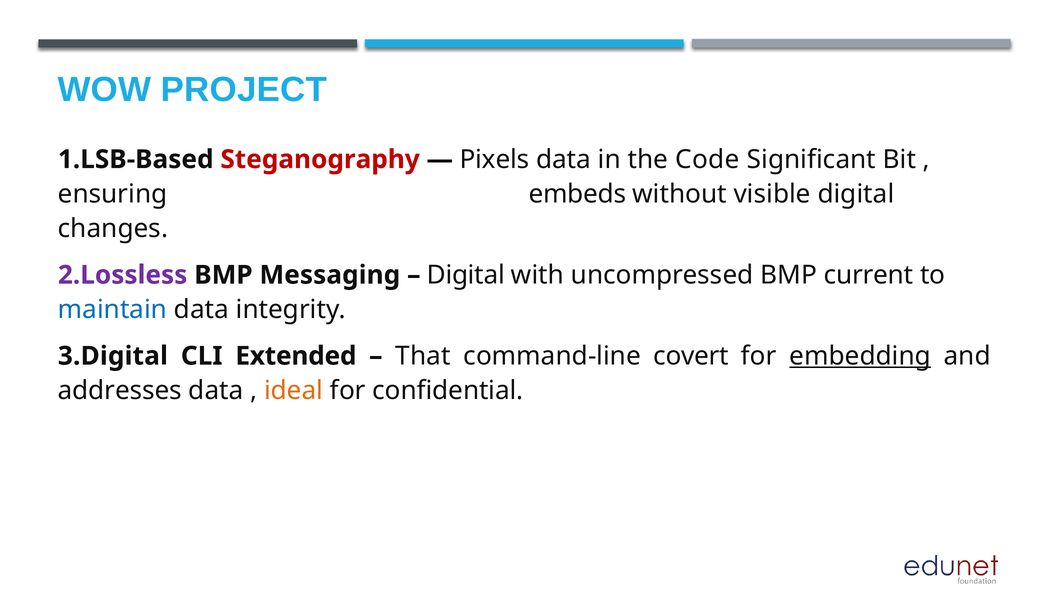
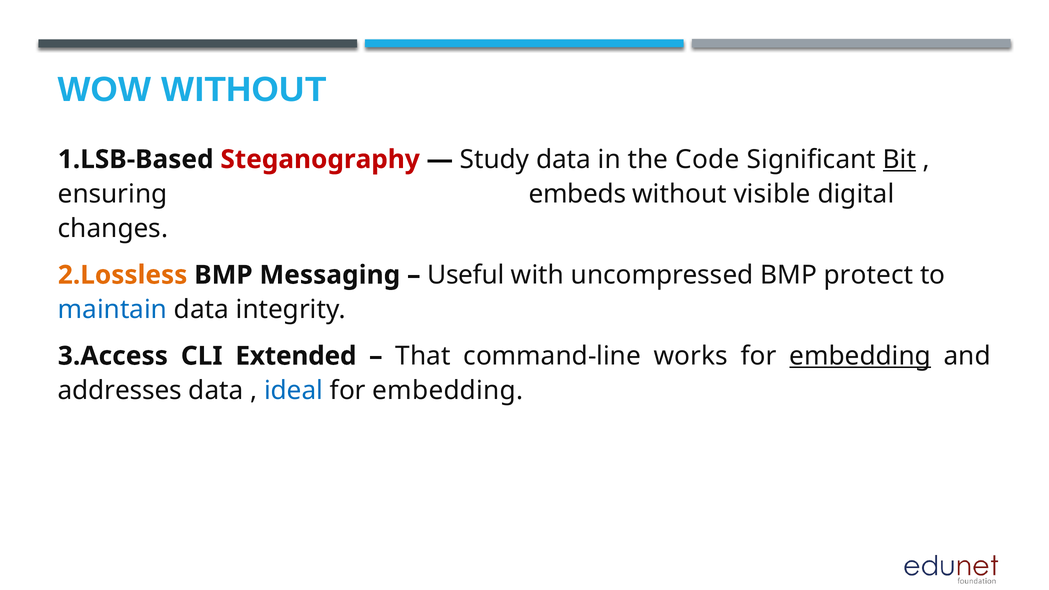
WOW PROJECT: PROJECT -> WITHOUT (244, 90)
Pixels: Pixels -> Study (494, 159)
Bit underline: none -> present (899, 159)
2.Lossless colour: purple -> orange (123, 275)
Digital: Digital -> Useful (466, 275)
current: current -> protect (869, 275)
3.Digital: 3.Digital -> 3.Access (113, 356)
covert: covert -> works (691, 356)
ideal colour: orange -> blue (294, 391)
confidential: confidential -> embedding (448, 391)
